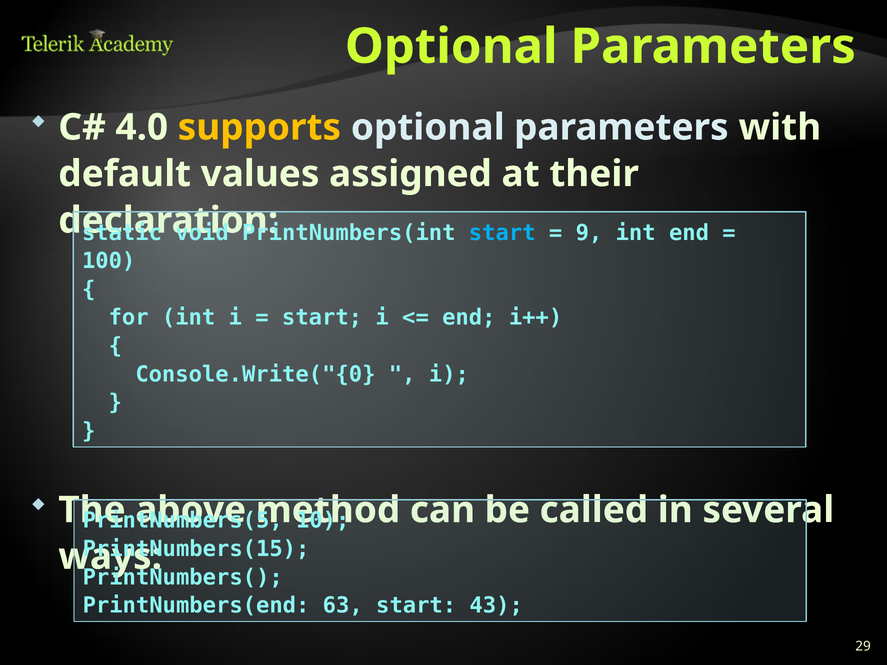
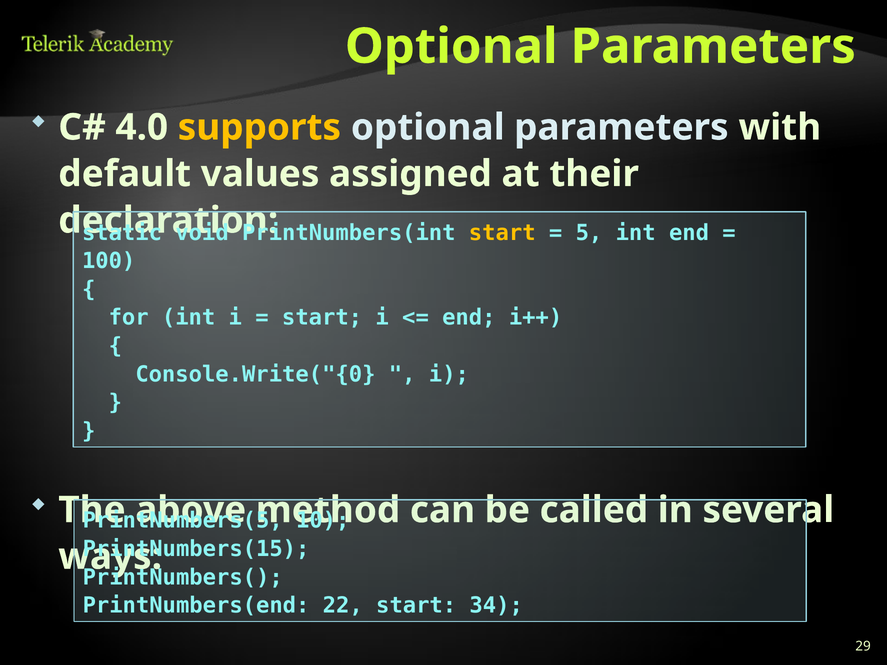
start colour: light blue -> yellow (502, 233)
9: 9 -> 5 (589, 233)
63: 63 -> 22 (343, 606)
43: 43 -> 34 (496, 606)
